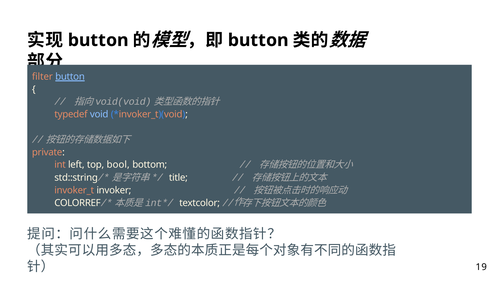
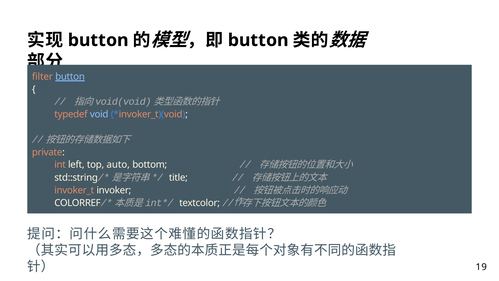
bool: bool -> auto (118, 165)
